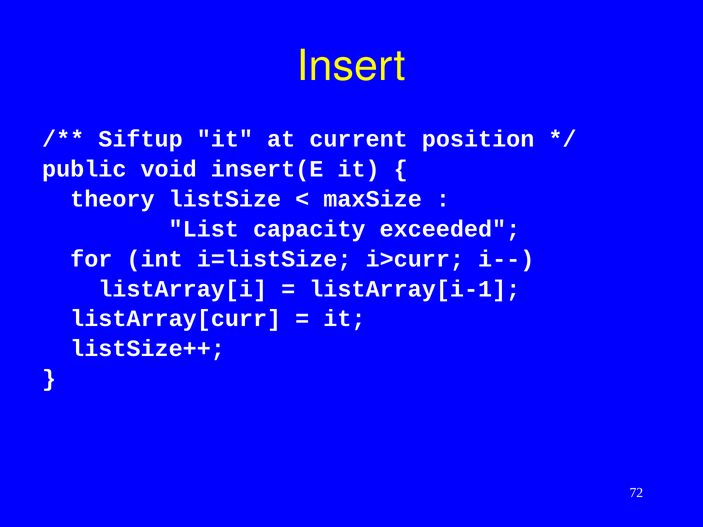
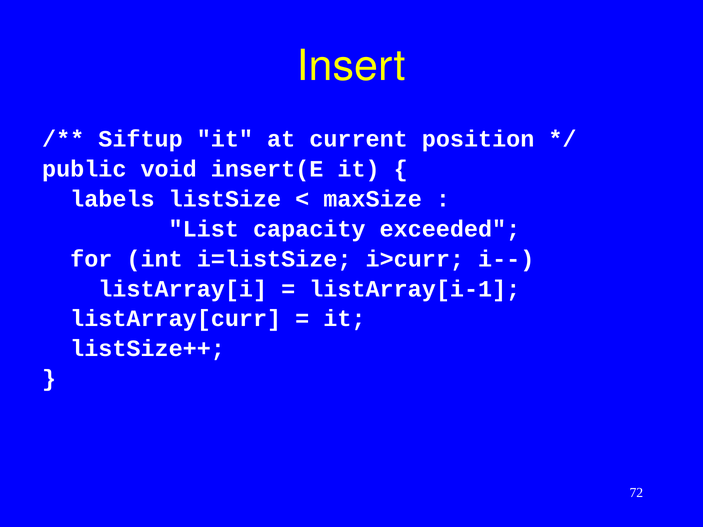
theory: theory -> labels (112, 199)
